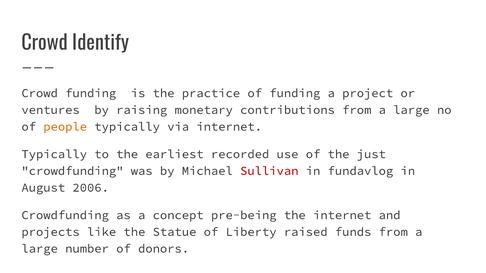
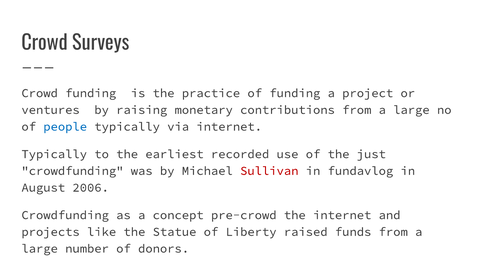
Identify: Identify -> Surveys (101, 43)
people colour: orange -> blue (65, 127)
pre-being: pre-being -> pre-crowd (244, 215)
